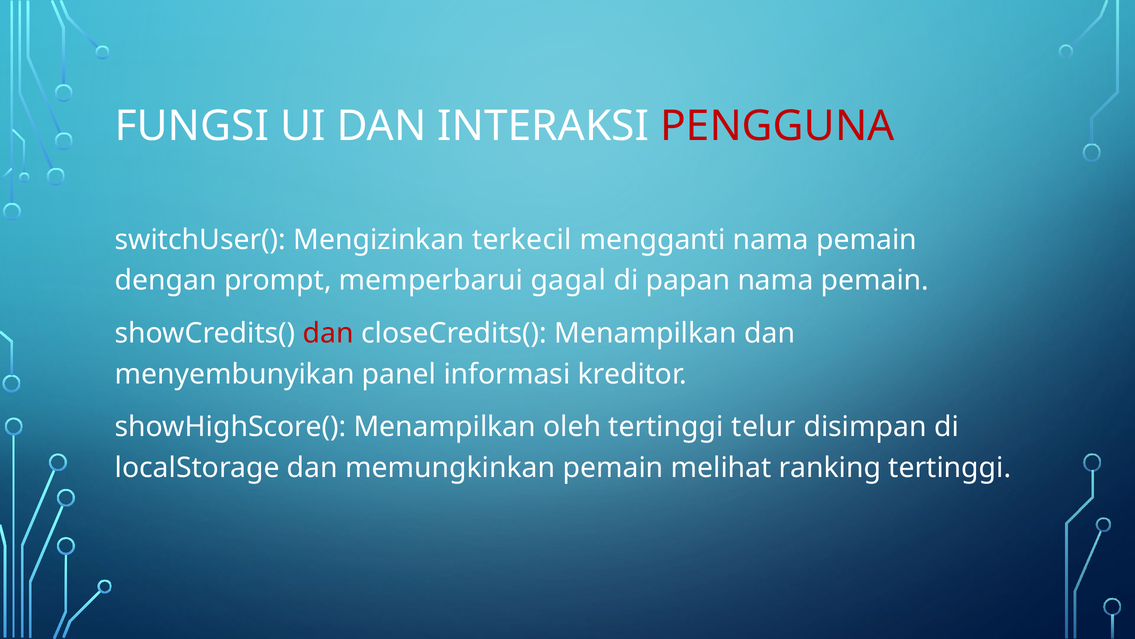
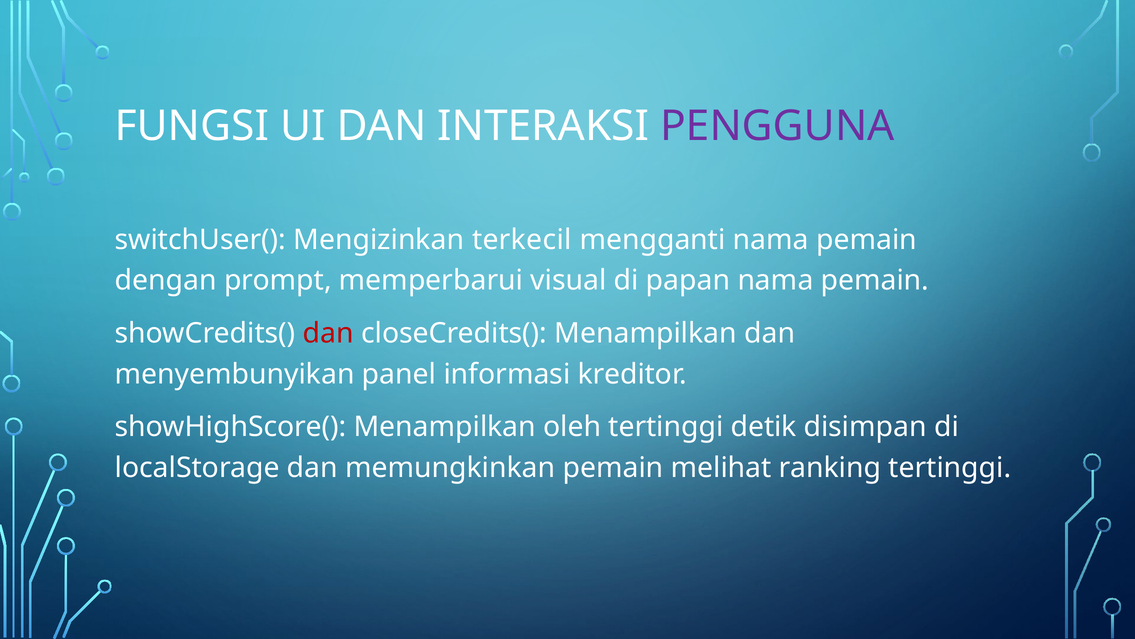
PENGGUNA colour: red -> purple (777, 126)
gagal: gagal -> visual (568, 280)
telur: telur -> detik (764, 427)
